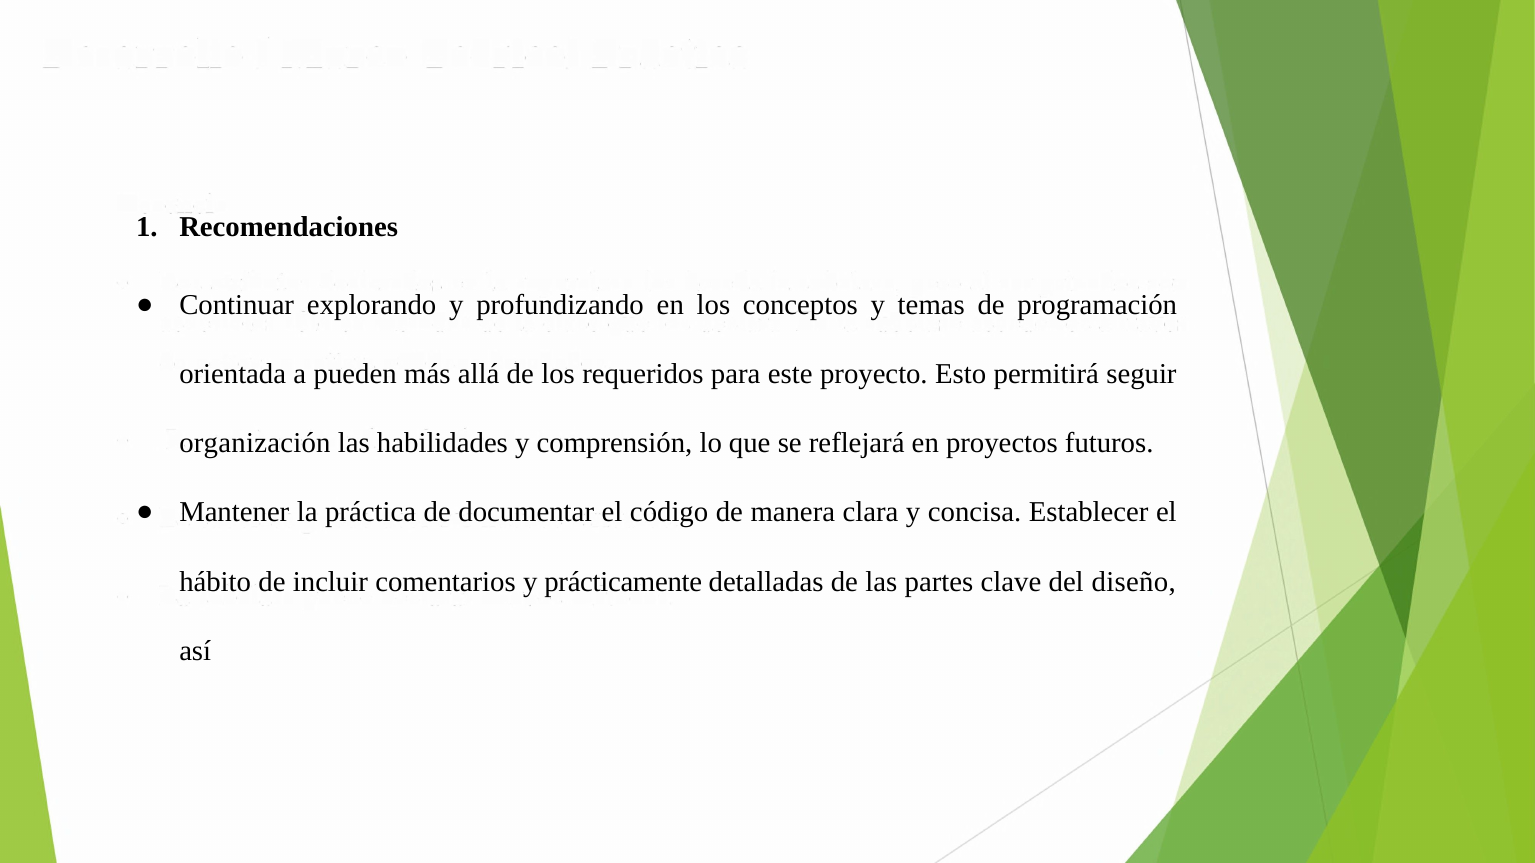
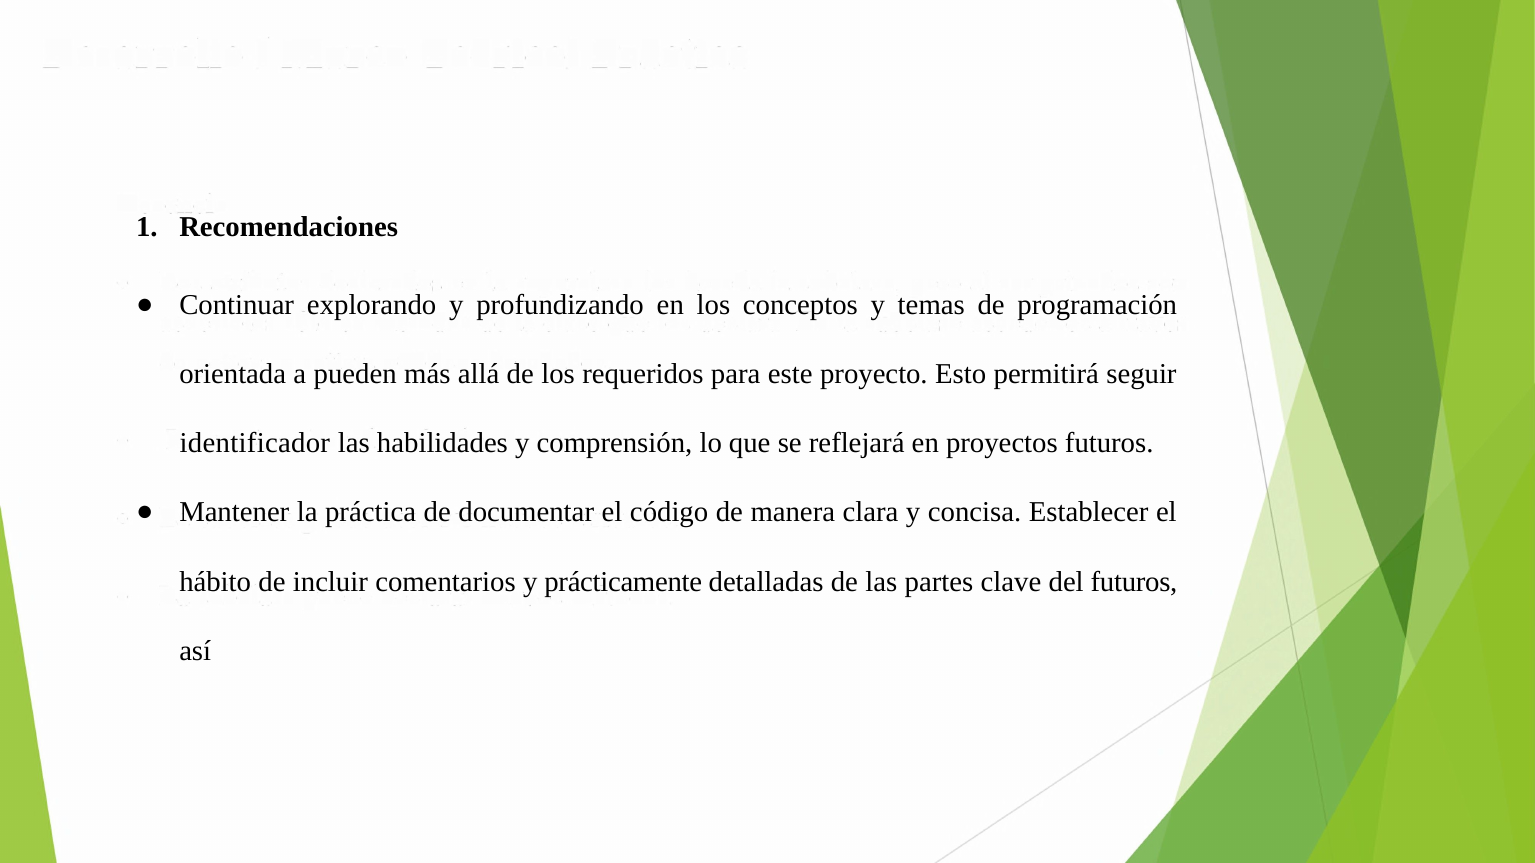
organización: organización -> identificador (255, 444)
del diseño: diseño -> futuros (1134, 582)
